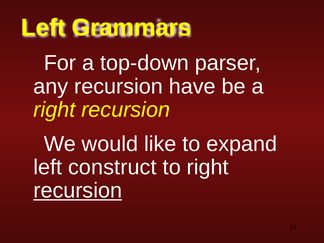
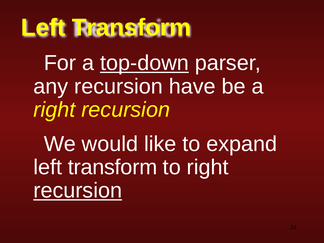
Grammars: Grammars -> Transform (131, 28)
top-down underline: none -> present (144, 63)
construct: construct -> transform (113, 167)
